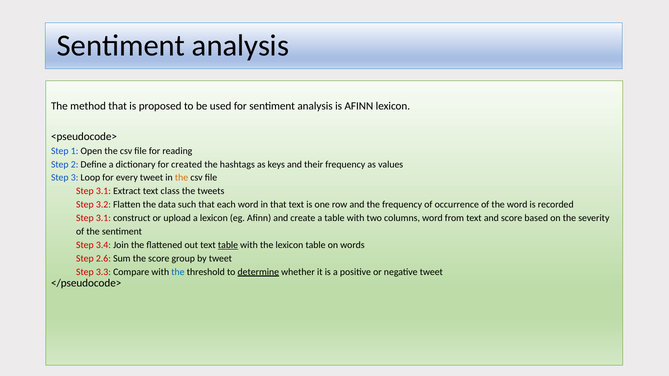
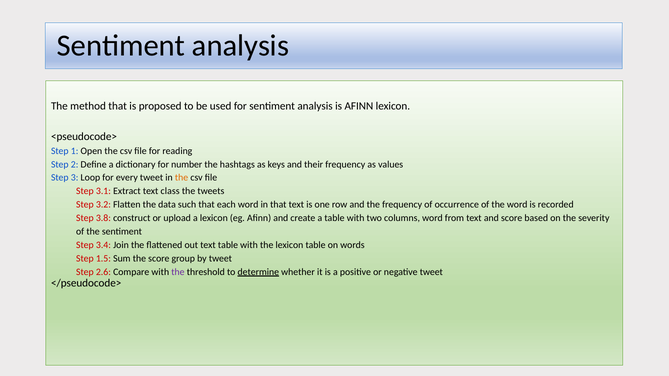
created: created -> number (187, 164)
3.1: 3.1 -> 3.8 (103, 218)
table underline: present -> none (228, 245)
2.6: 2.6 -> 1.5 (103, 259)
3.3: 3.3 -> 2.6 (103, 272)
the colour: blue -> purple (178, 272)
